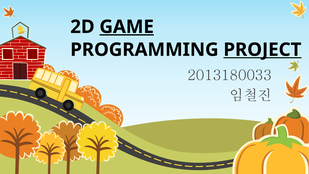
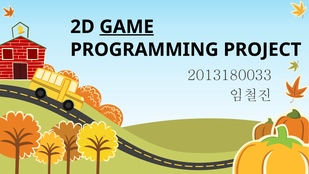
PROJECT underline: present -> none (262, 50)
